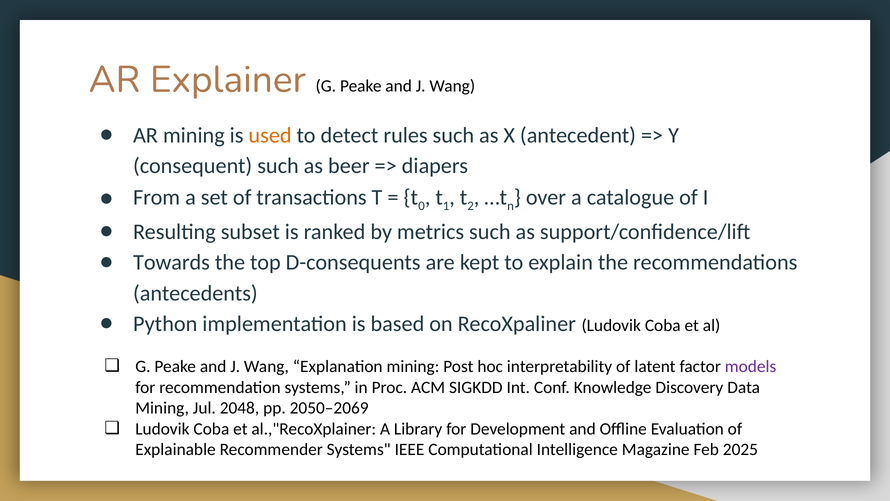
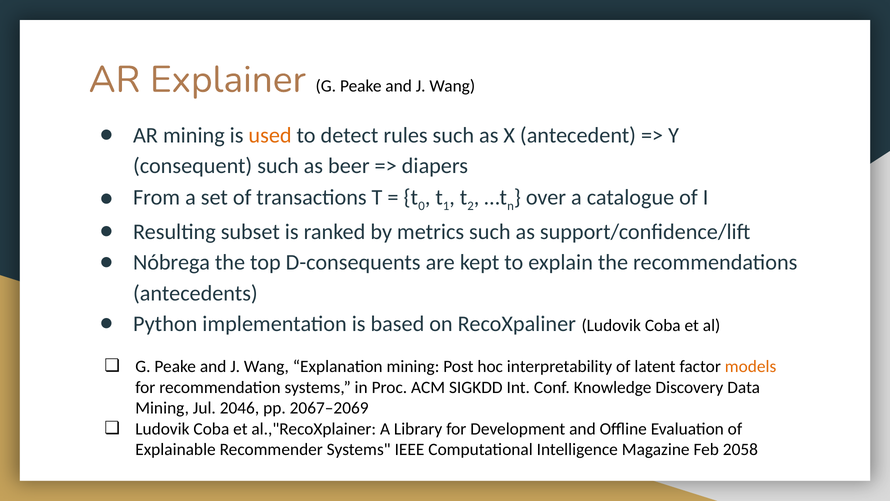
Towards: Towards -> Nóbrega (172, 262)
models colour: purple -> orange (751, 366)
2048: 2048 -> 2046 (239, 408)
2050–2069: 2050–2069 -> 2067–2069 (329, 408)
2025: 2025 -> 2058 (740, 449)
